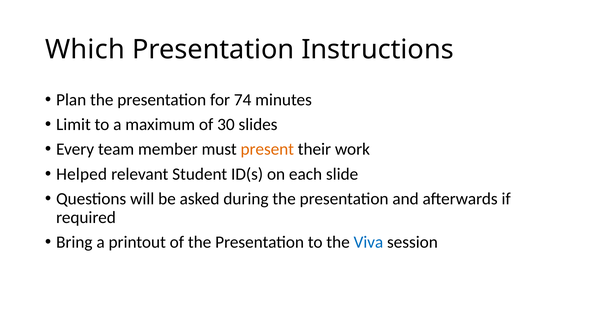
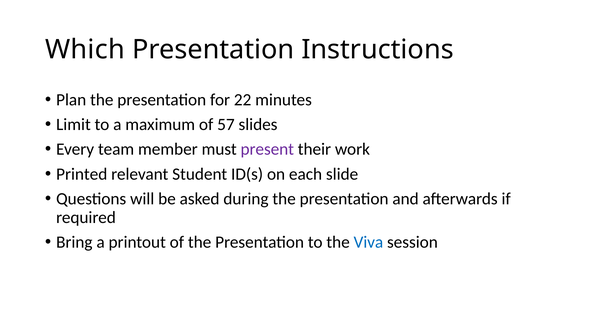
74: 74 -> 22 (243, 100)
30: 30 -> 57 (226, 125)
present colour: orange -> purple (267, 149)
Helped: Helped -> Printed (82, 174)
